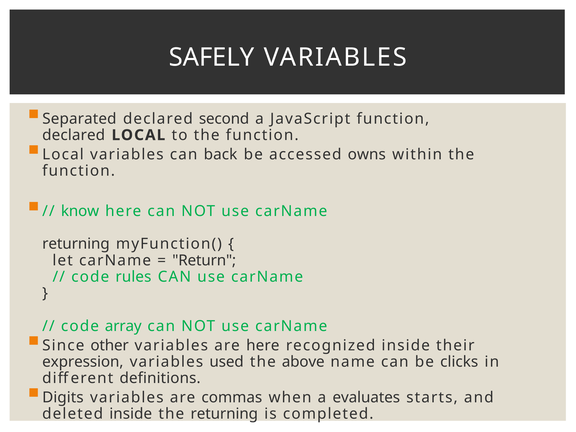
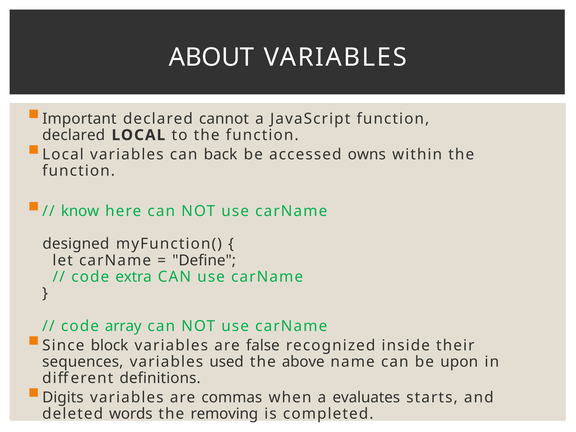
SAFELY: SAFELY -> ABOUT (212, 57)
Separated: Separated -> Important (79, 119)
second: second -> cannot (224, 119)
returning: returning -> designed (76, 244)
Return: Return -> Define (204, 260)
rules: rules -> extra (134, 277)
other: other -> block (110, 345)
are here: here -> false (263, 345)
expression: expression -> sequences (83, 362)
clicks: clicks -> upon (459, 362)
deleted inside: inside -> words (131, 414)
the returning: returning -> removing (224, 414)
